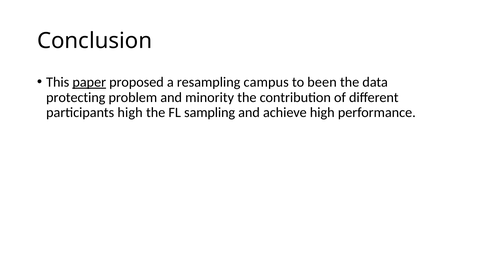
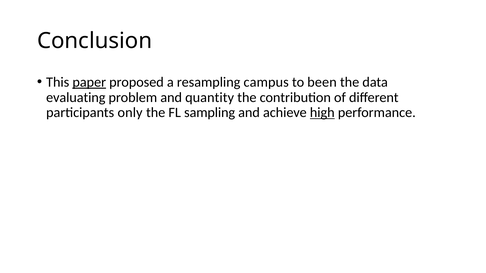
protecting: protecting -> evaluating (76, 97)
minority: minority -> quantity (210, 97)
participants high: high -> only (130, 113)
high underline: none -> present (322, 113)
